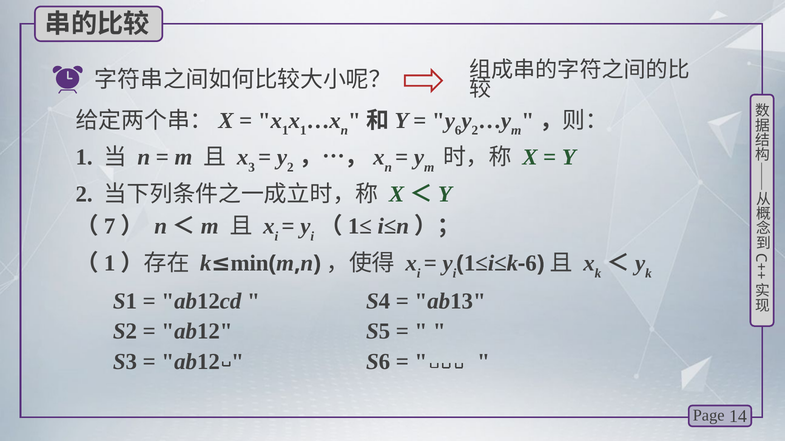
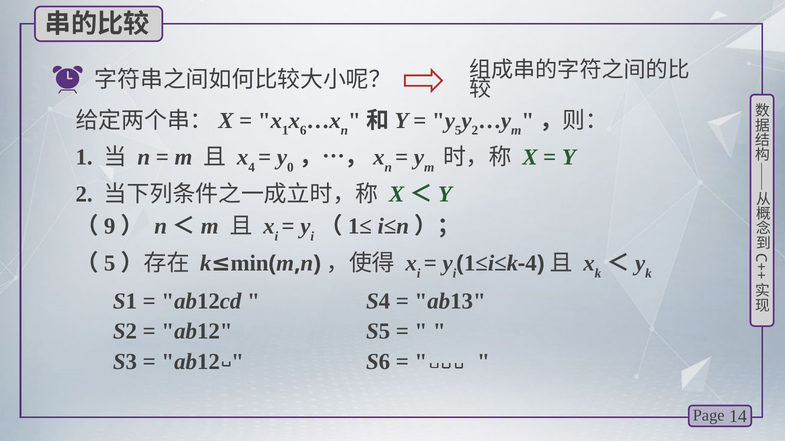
1 x 1: 1 -> 6 (303, 131)
y 6: 6 -> 5 (458, 131)
x 3: 3 -> 4 (252, 168)
2: 2 -> 0 (290, 168)
7: 7 -> 9 (110, 227)
1: 1 -> 5 (110, 264)
6: 6 -> 4 (531, 264)
